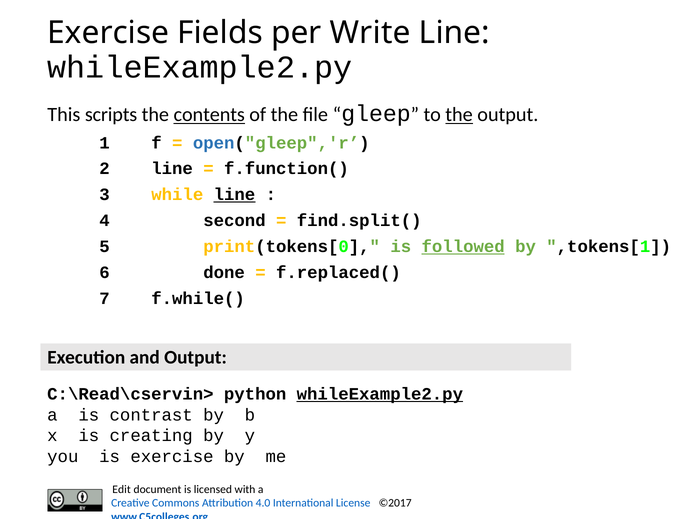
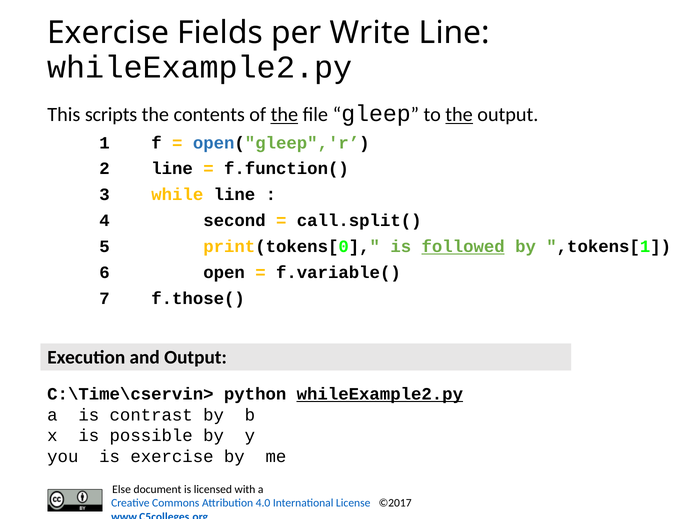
contents underline: present -> none (209, 115)
the underline: none -> present (284, 115)
line underline: present -> none (234, 195)
find.split(: find.split( -> call.split( (359, 221)
done: done -> open (224, 273)
f.replaced(: f.replaced( -> f.variable( (338, 273)
f.while(: f.while( -> f.those( (198, 299)
C:\Read\cservin>: C:\Read\cservin> -> C:\Time\cservin> (130, 395)
creating: creating -> possible (151, 436)
Edit: Edit -> Else (122, 490)
